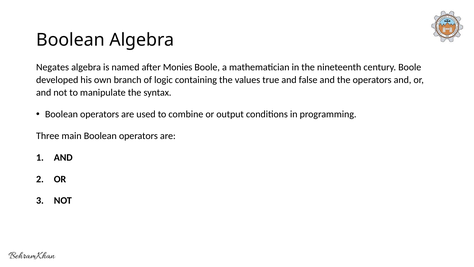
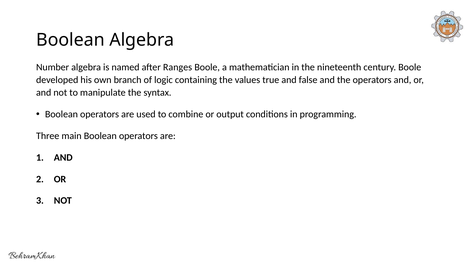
Negates: Negates -> Number (53, 67)
Monies: Monies -> Ranges (178, 67)
